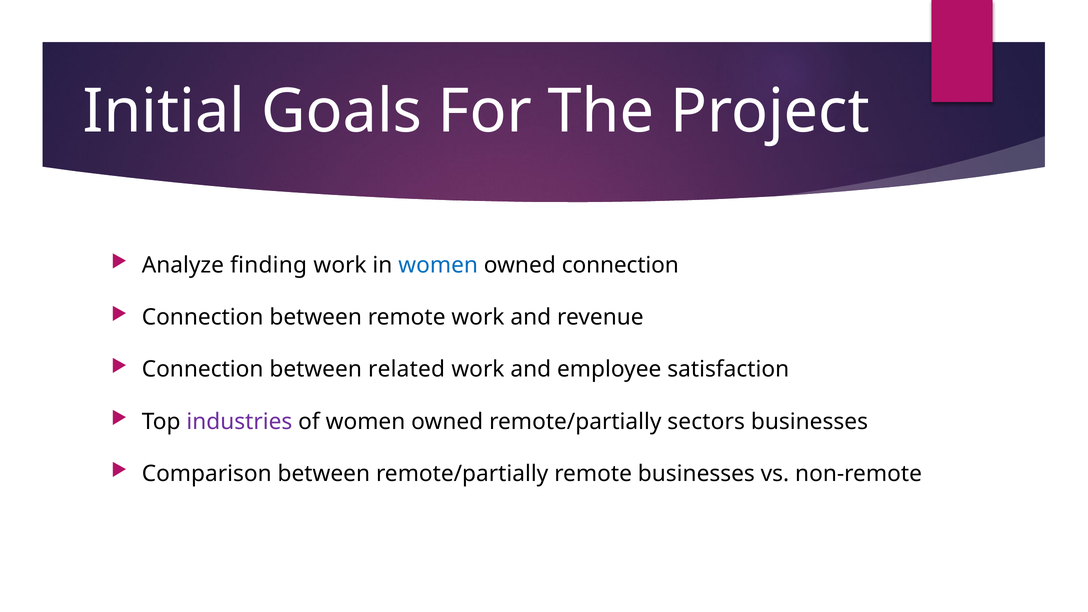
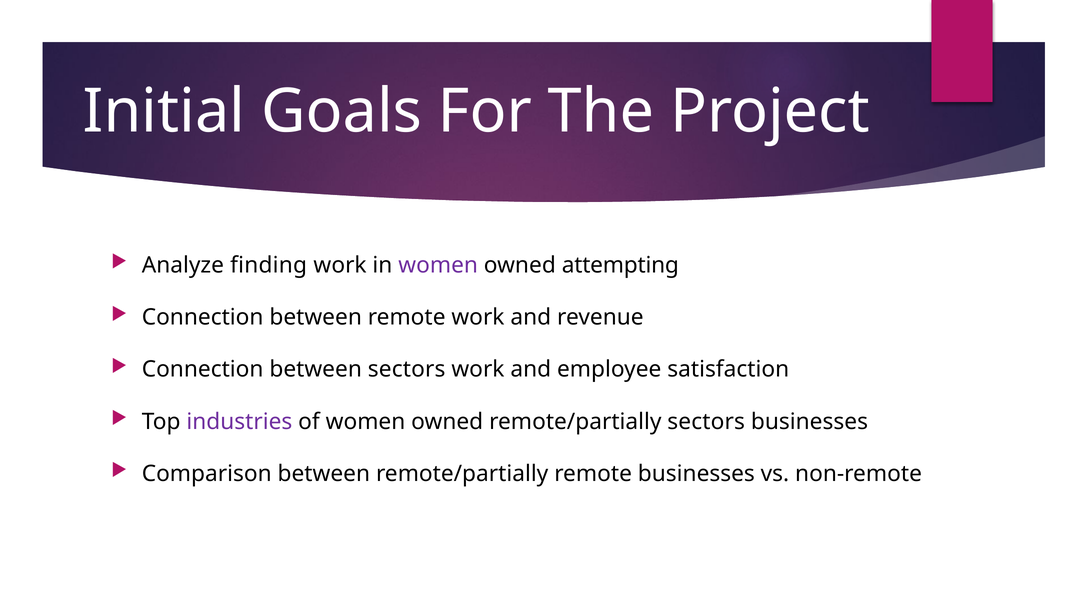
women colour: blue -> purple (438, 265)
owned connection: connection -> attempting (620, 265)
between related: related -> sectors (407, 369)
